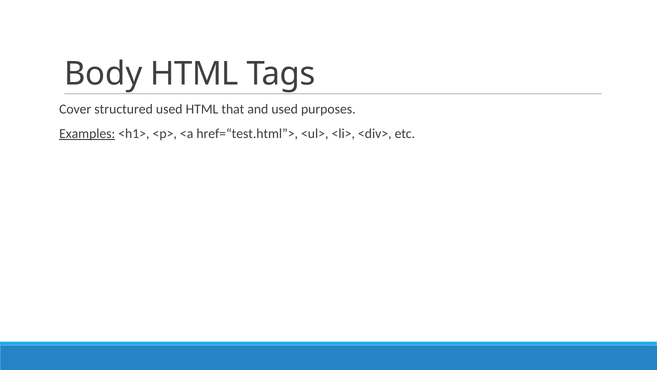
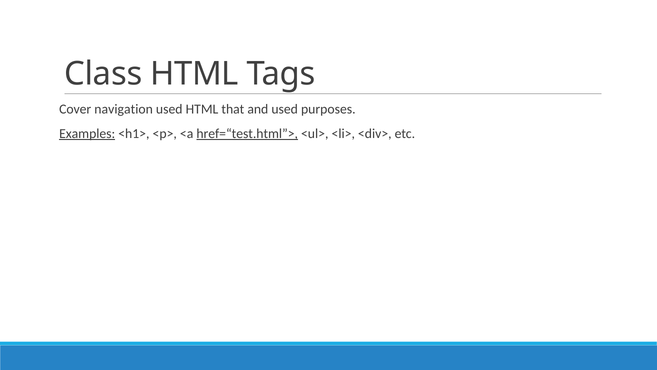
Body: Body -> Class (103, 74)
structured: structured -> navigation (124, 109)
href=“test.html”> underline: none -> present (247, 134)
